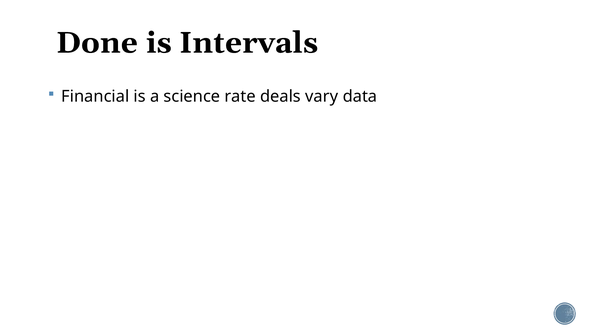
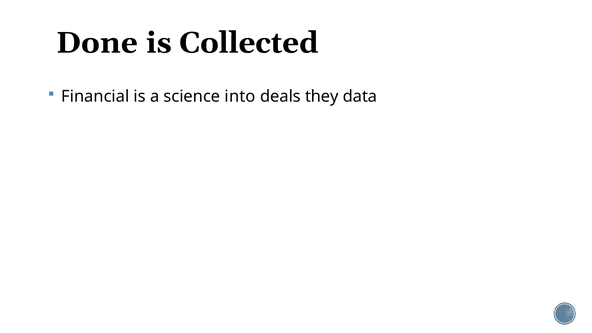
Intervals: Intervals -> Collected (249, 43)
rate: rate -> into (240, 97)
vary: vary -> they (322, 97)
